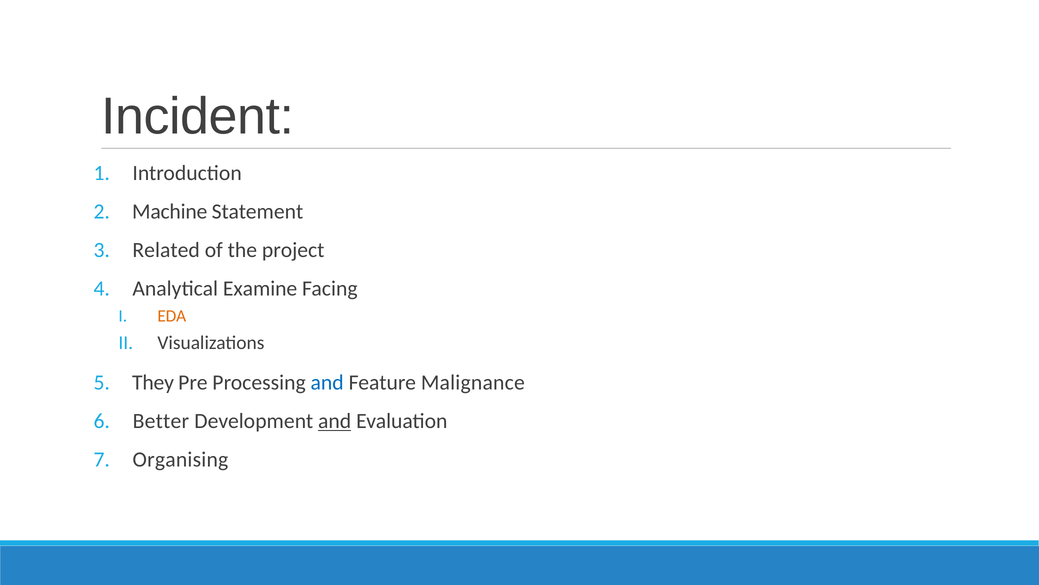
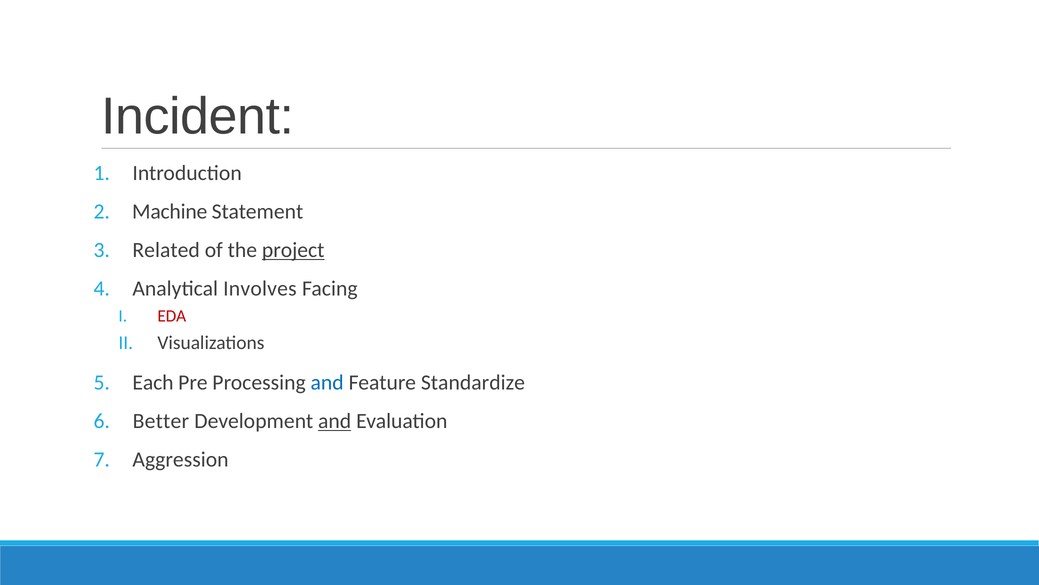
project underline: none -> present (293, 250)
Examine: Examine -> Involves (260, 288)
EDA colour: orange -> red (172, 316)
They: They -> Each (153, 382)
Malignance: Malignance -> Standardize (473, 382)
Organising: Organising -> Aggression (181, 459)
